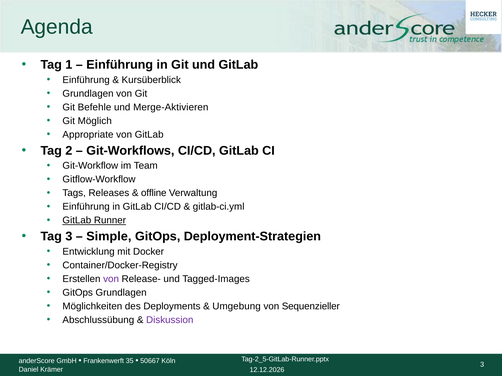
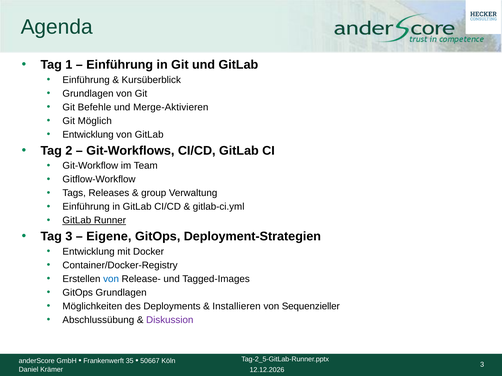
Appropriate: Appropriate -> Entwicklung (88, 135)
offline: offline -> group (154, 193)
Simple: Simple -> Eigene (109, 237)
von colour: purple -> blue (111, 279)
Umgebung: Umgebung -> Installieren (237, 307)
